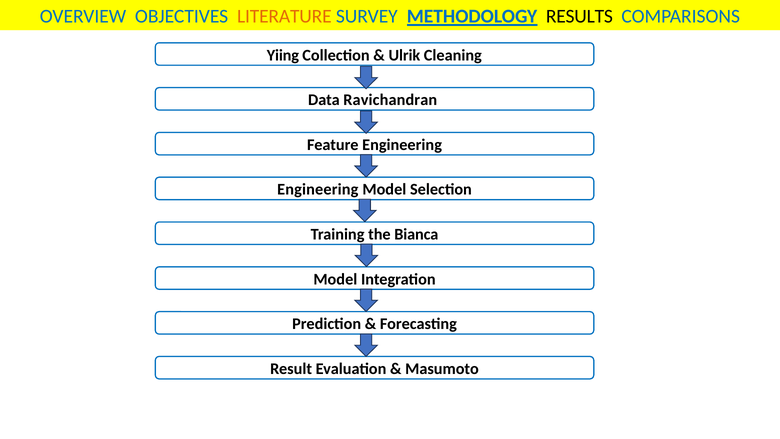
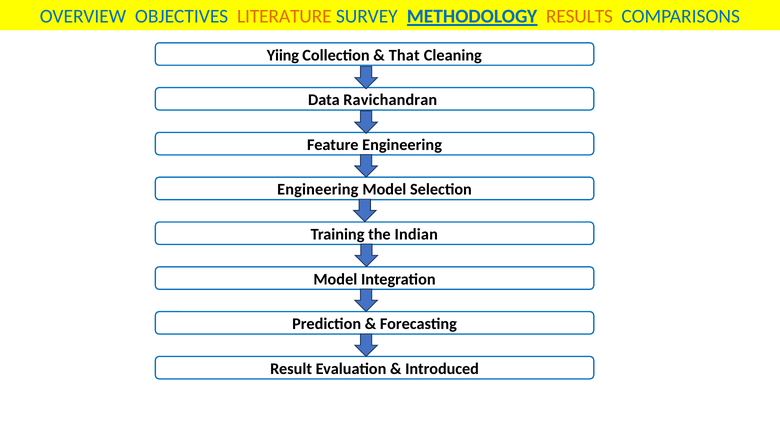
RESULTS colour: black -> orange (579, 16)
Ulrik: Ulrik -> That (404, 55)
Bianca: Bianca -> Indian (416, 234)
Masumoto: Masumoto -> Introduced (442, 369)
